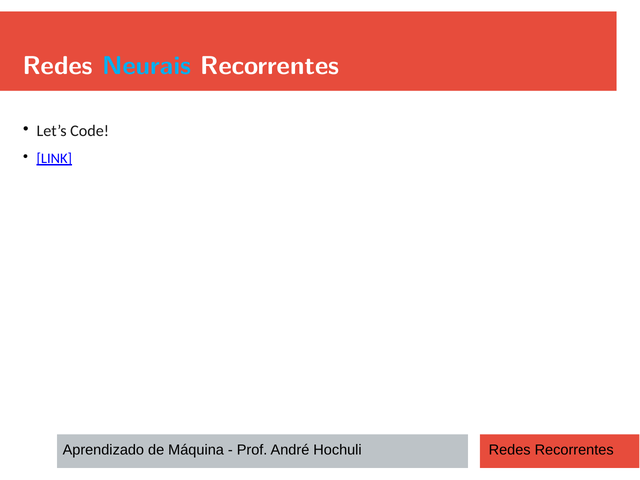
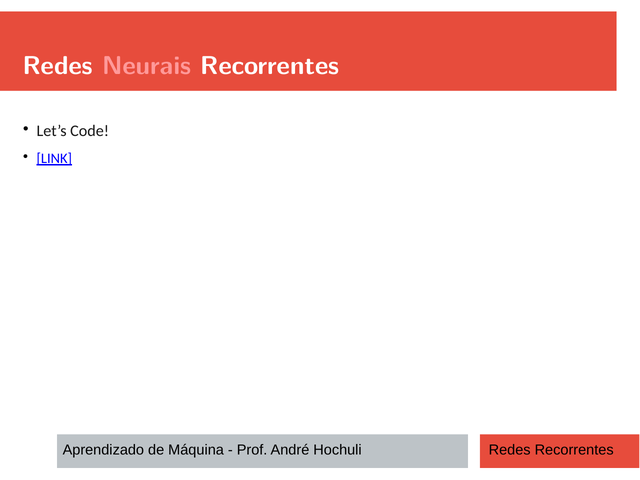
Neurais colour: light blue -> pink (147, 66)
